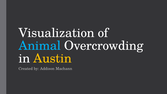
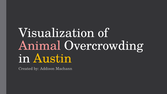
Animal colour: light blue -> pink (40, 46)
